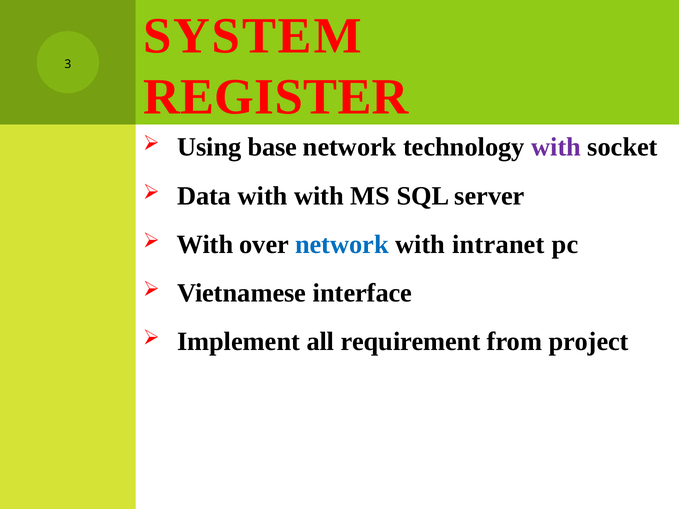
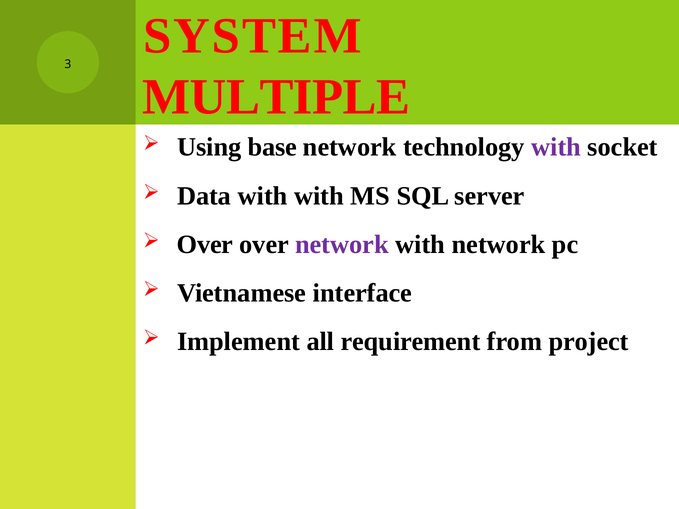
REGISTER: REGISTER -> MULTIPLE (276, 97)
With: With -> Over (205, 245)
network colour: blue -> purple (342, 245)
with intranet: intranet -> network (499, 245)
